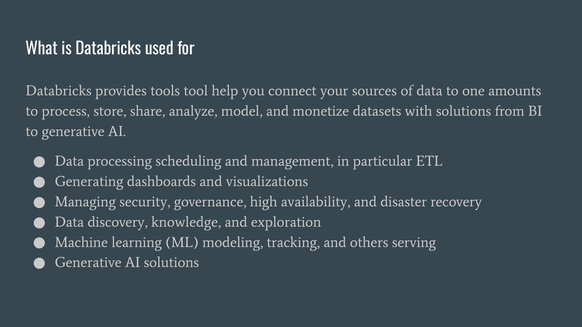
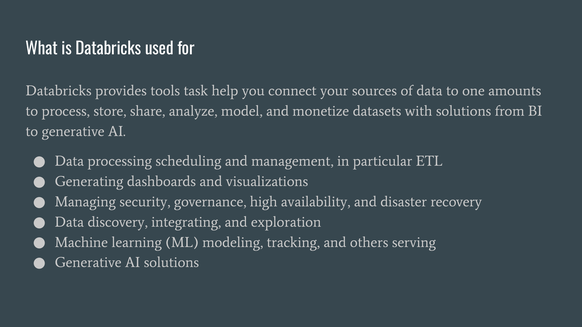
tool: tool -> task (196, 91)
knowledge: knowledge -> integrating (186, 222)
